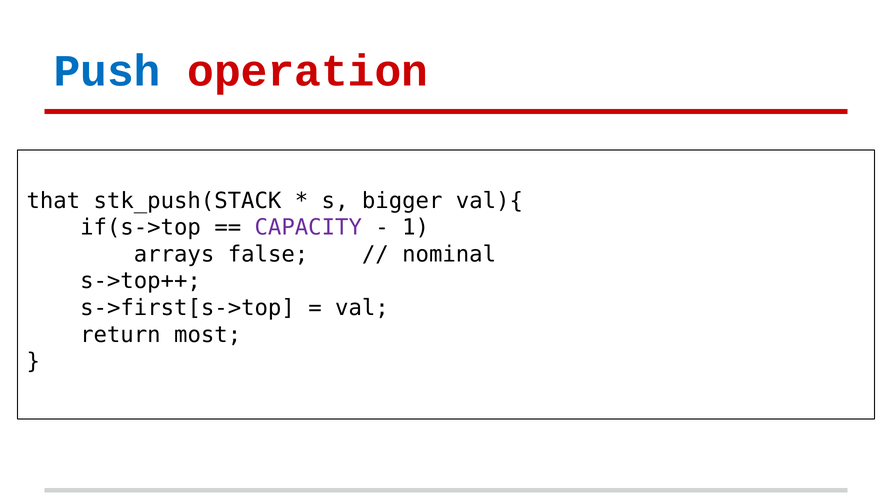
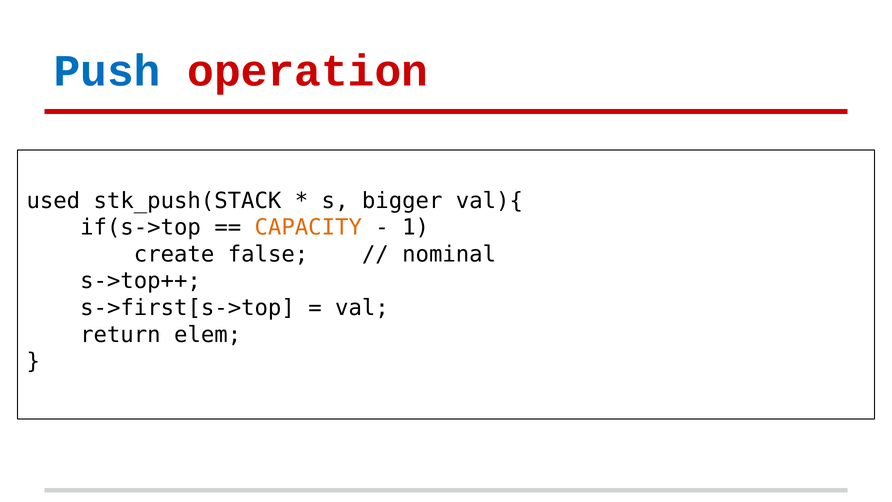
that: that -> used (53, 201)
CAPACITY colour: purple -> orange (308, 227)
arrays: arrays -> create (174, 254)
most: most -> elem (208, 335)
